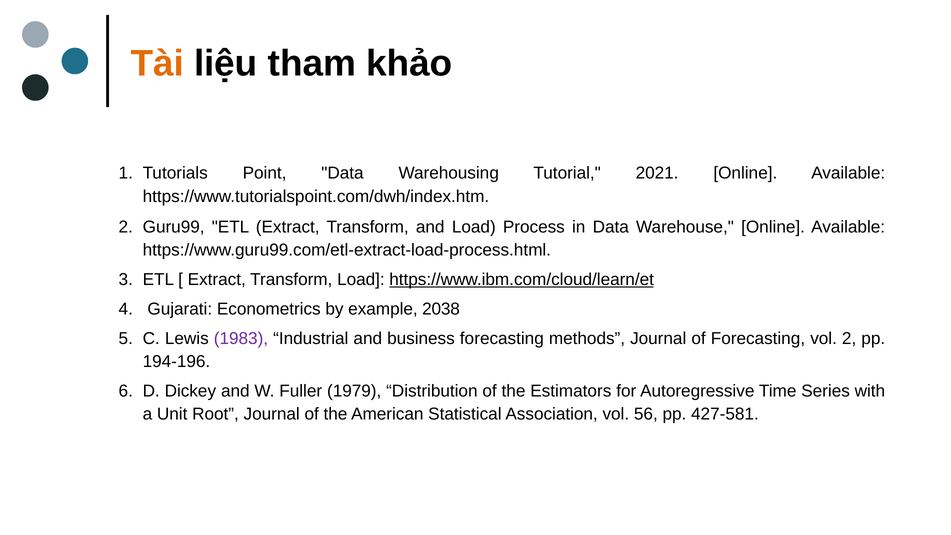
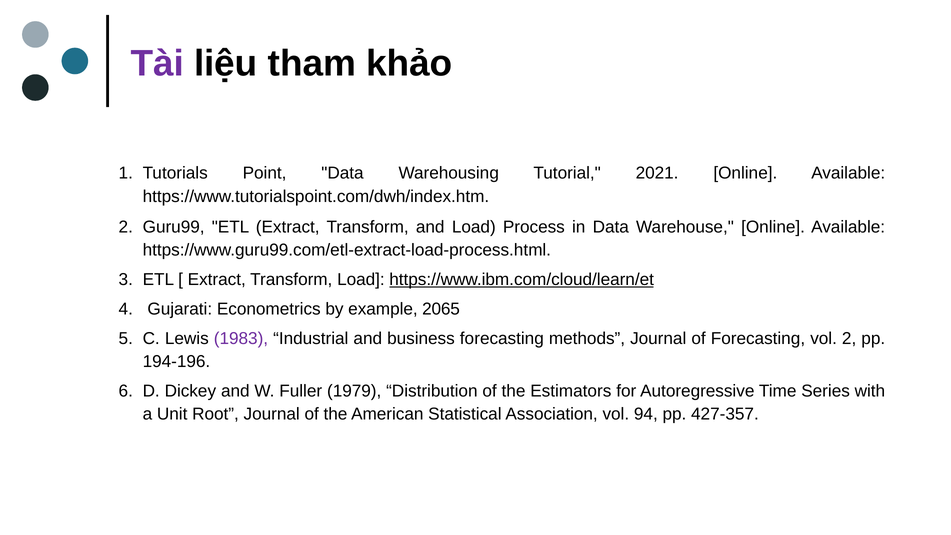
Tài colour: orange -> purple (157, 64)
2038: 2038 -> 2065 (441, 309)
56: 56 -> 94 (646, 414)
427-581: 427-581 -> 427-357 (725, 414)
